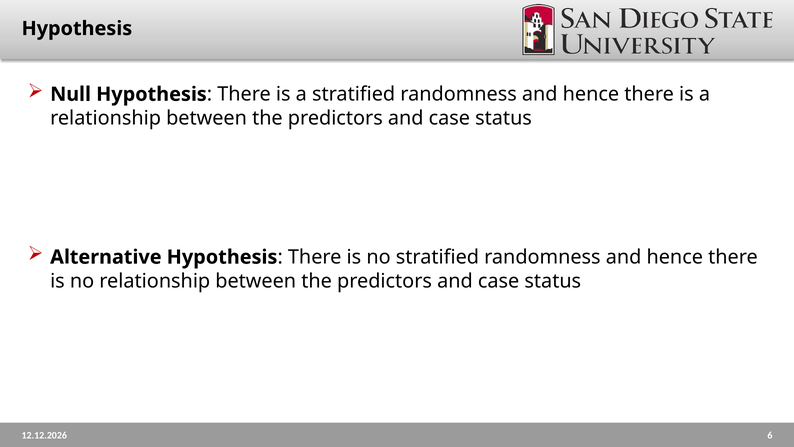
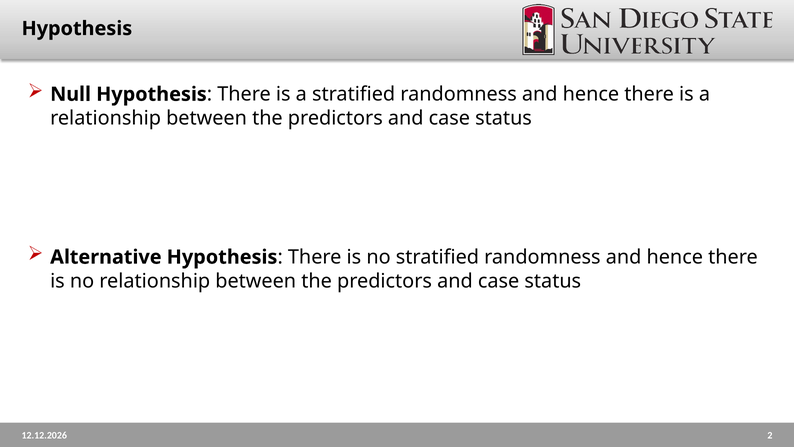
6: 6 -> 2 (770, 435)
